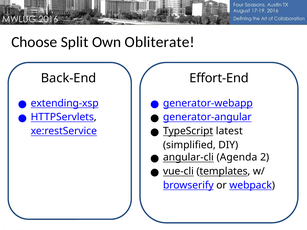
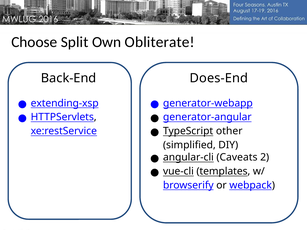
Effort-End: Effort-End -> Does-End (219, 78)
latest: latest -> other (229, 131)
Agenda: Agenda -> Caveats (237, 157)
